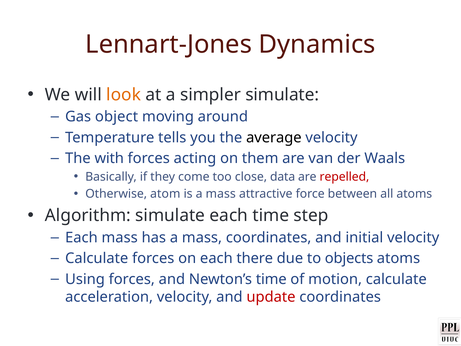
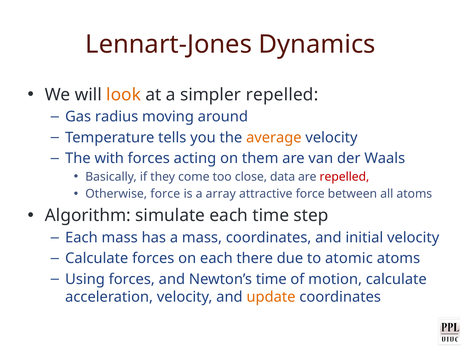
simpler simulate: simulate -> repelled (282, 95)
object: object -> radius (117, 117)
average colour: black -> orange (274, 137)
Otherwise atom: atom -> force (165, 194)
is a mass: mass -> array (221, 194)
objects: objects -> atomic (349, 258)
update colour: red -> orange (271, 297)
